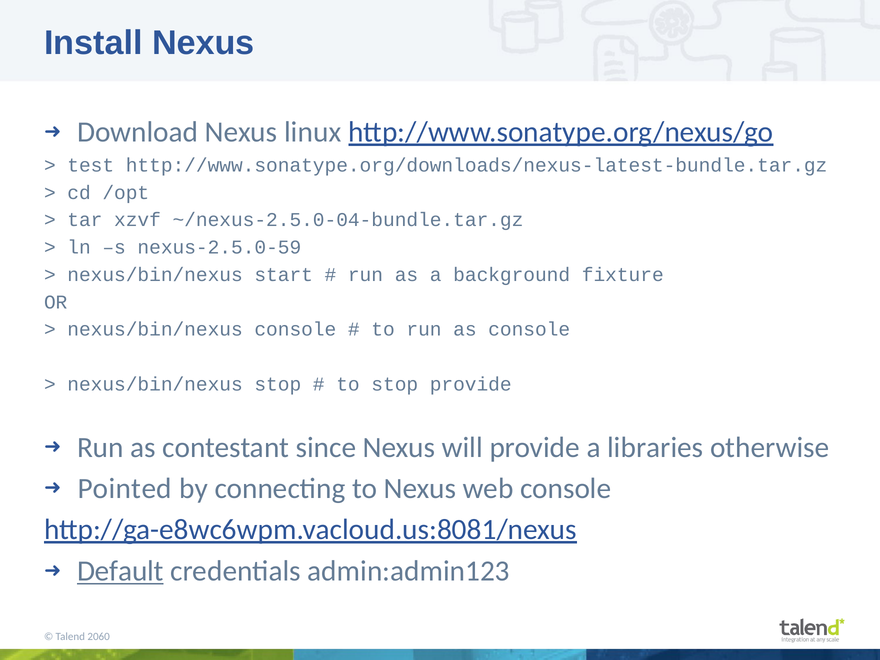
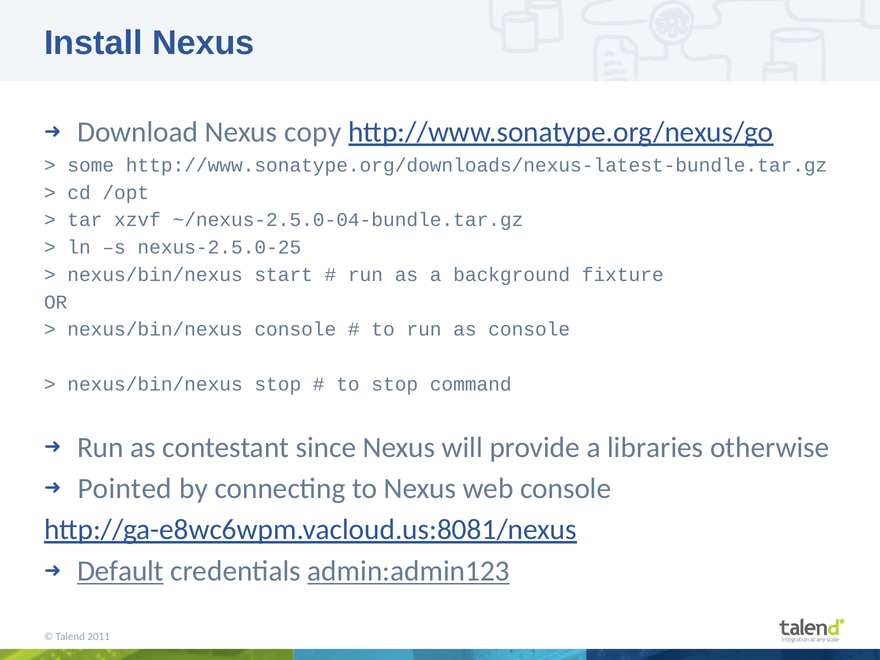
linux: linux -> copy (313, 132)
test: test -> some (91, 165)
nexus-2.5.0-59: nexus-2.5.0-59 -> nexus-2.5.0-25 (219, 247)
stop provide: provide -> command (471, 384)
admin:admin123 underline: none -> present (409, 571)
2060: 2060 -> 2011 (99, 636)
